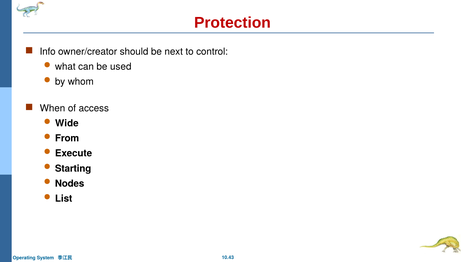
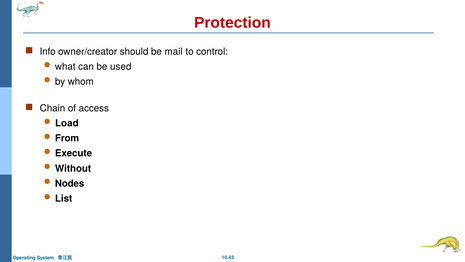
next: next -> mail (174, 51)
When: When -> Chain (53, 108)
Wide: Wide -> Load (67, 123)
Starting: Starting -> Without (73, 168)
